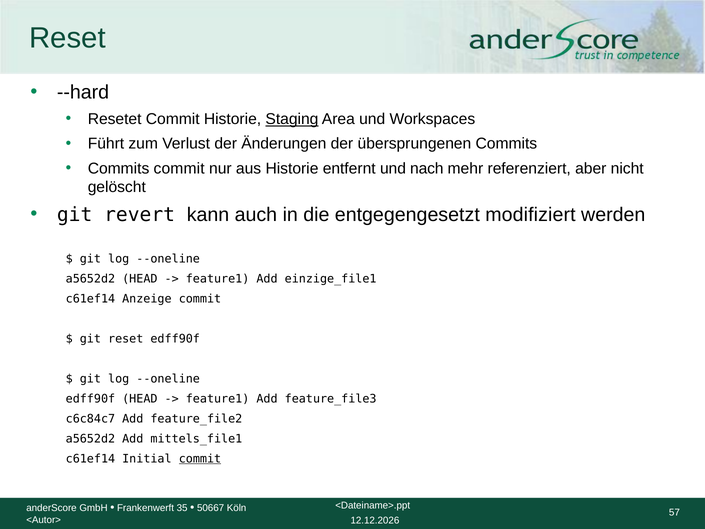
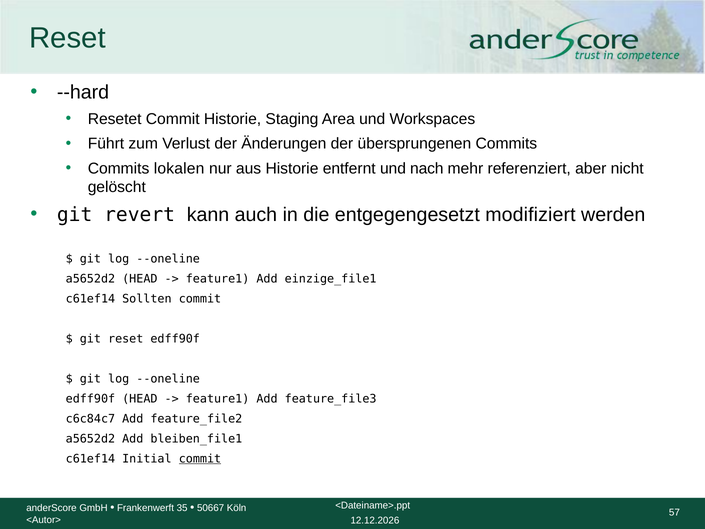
Staging underline: present -> none (292, 119)
Commits commit: commit -> lokalen (179, 168)
Anzeige: Anzeige -> Sollten (147, 299)
mittels_file1: mittels_file1 -> bleiben_file1 (196, 438)
